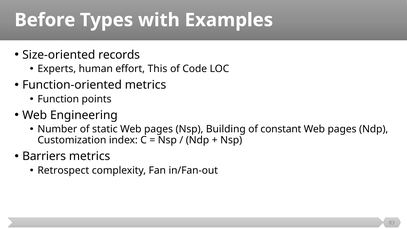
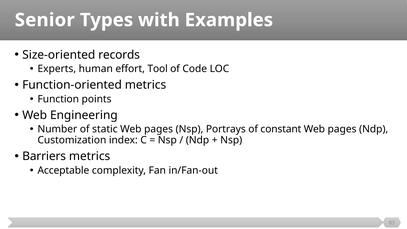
Before: Before -> Senior (45, 20)
This: This -> Tool (158, 69)
Building: Building -> Portrays (226, 129)
Retrospect: Retrospect -> Acceptable (63, 170)
